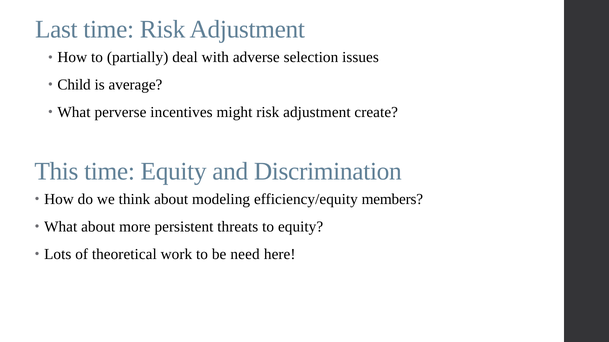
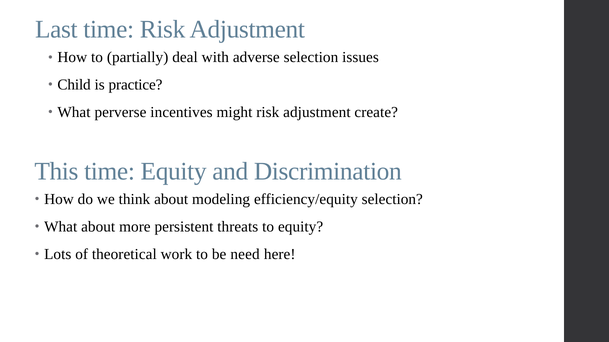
average: average -> practice (136, 85)
efficiency/equity members: members -> selection (392, 200)
